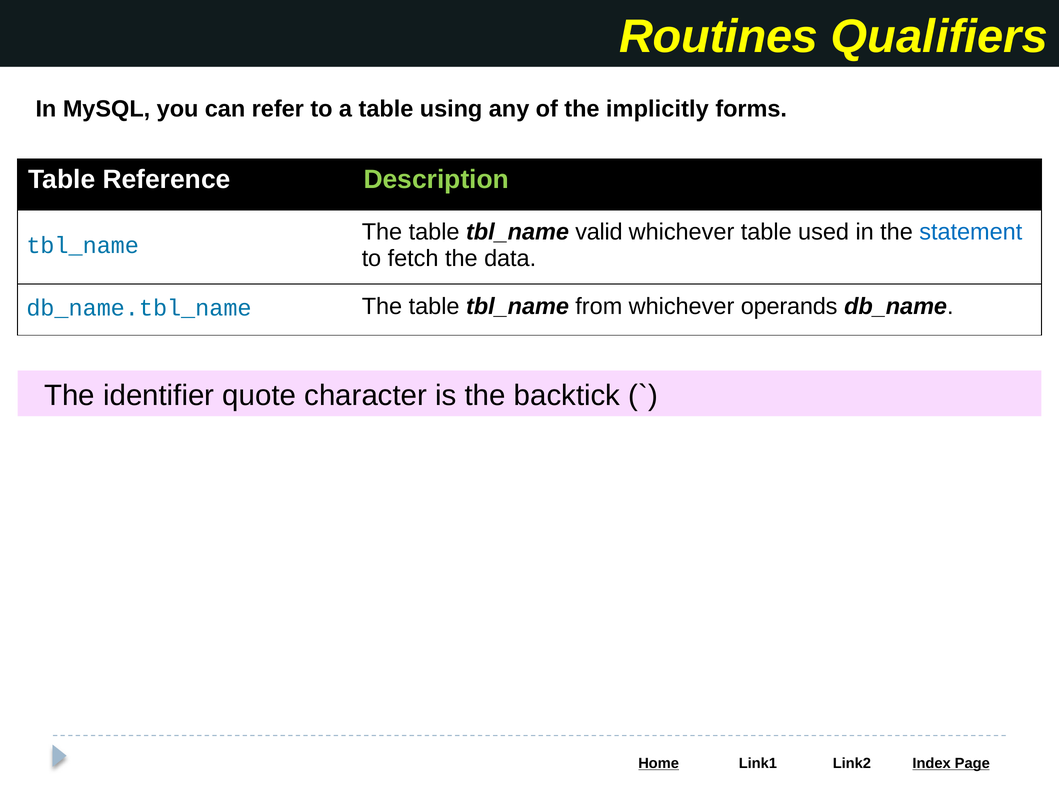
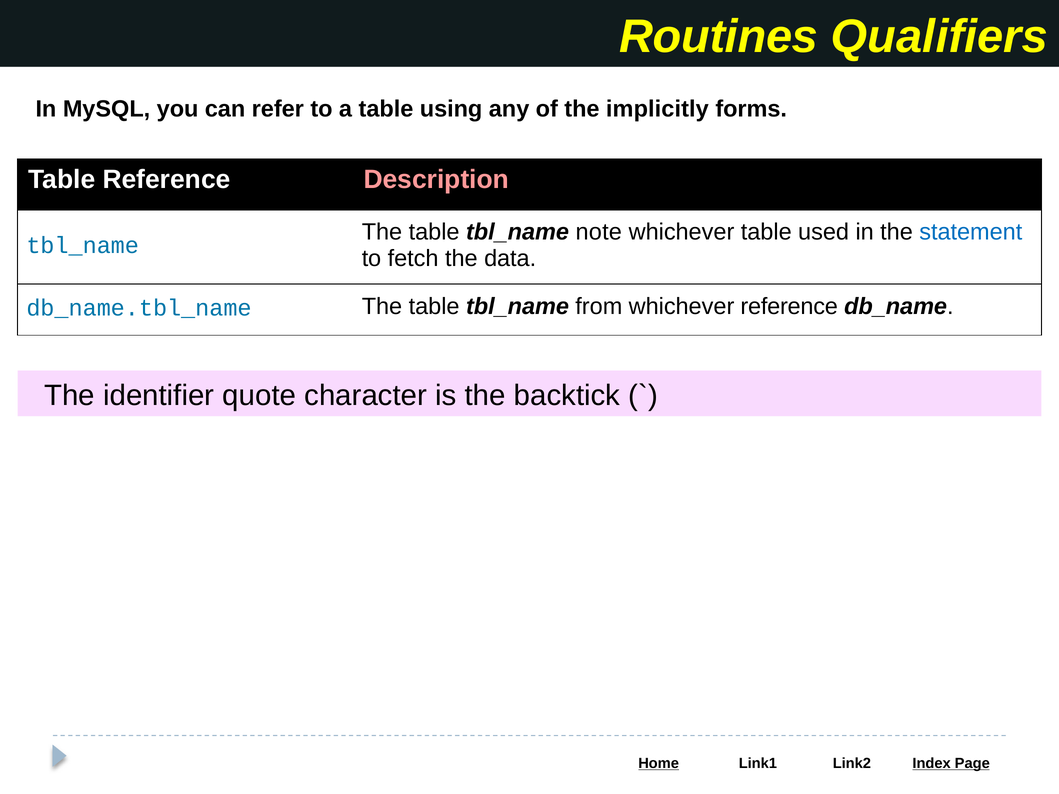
Description colour: light green -> pink (436, 179)
valid: valid -> note (599, 232)
whichever operands: operands -> reference (789, 306)
